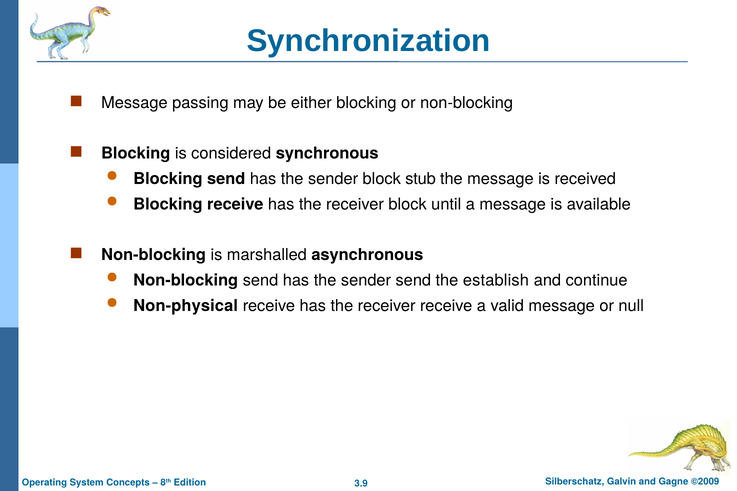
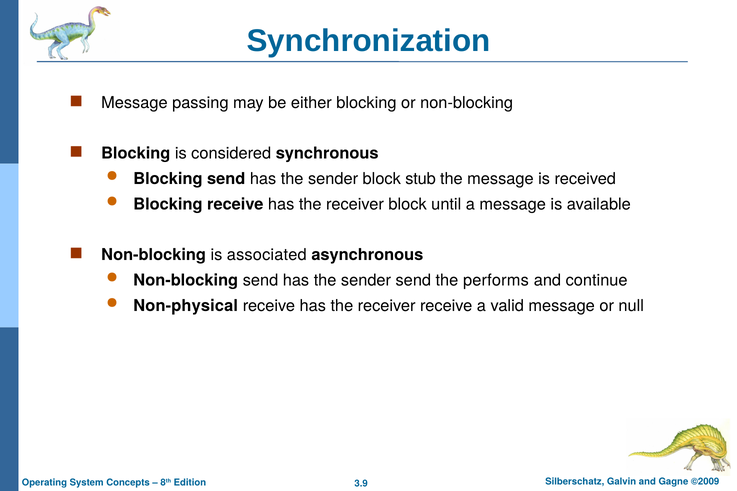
marshalled: marshalled -> associated (267, 255)
establish: establish -> performs (496, 280)
